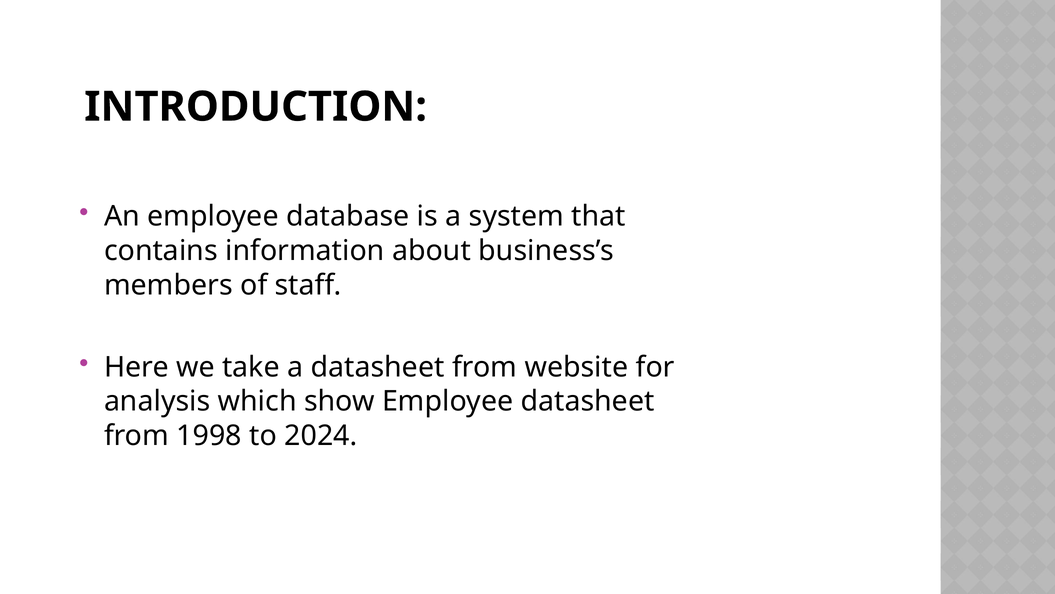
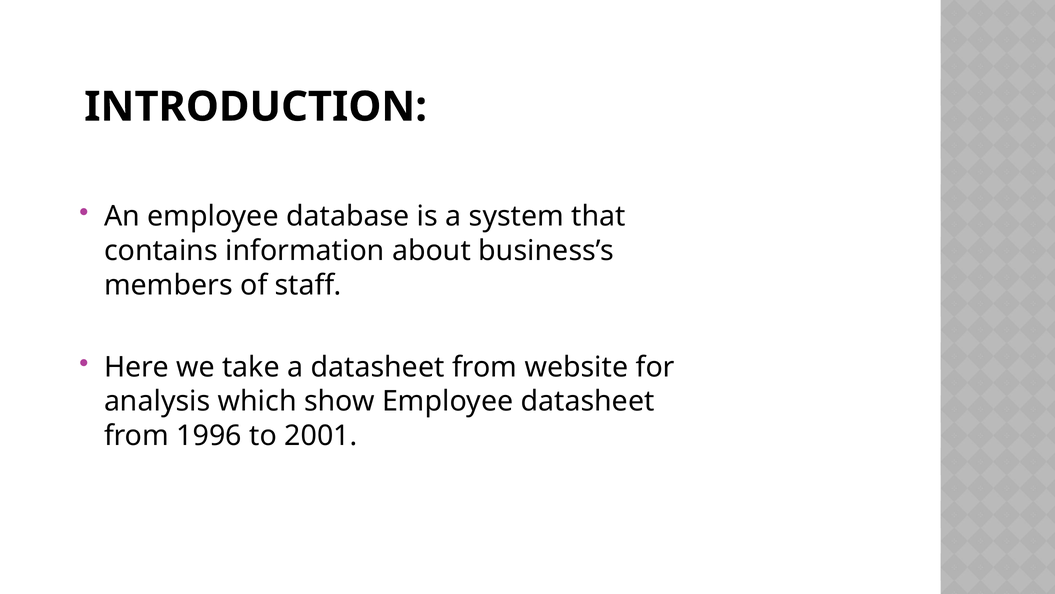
1998: 1998 -> 1996 (209, 435)
2024: 2024 -> 2001 (321, 435)
